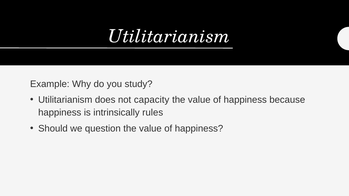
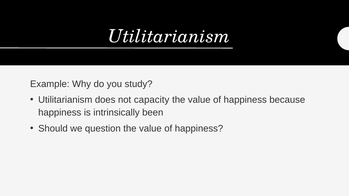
rules: rules -> been (153, 113)
